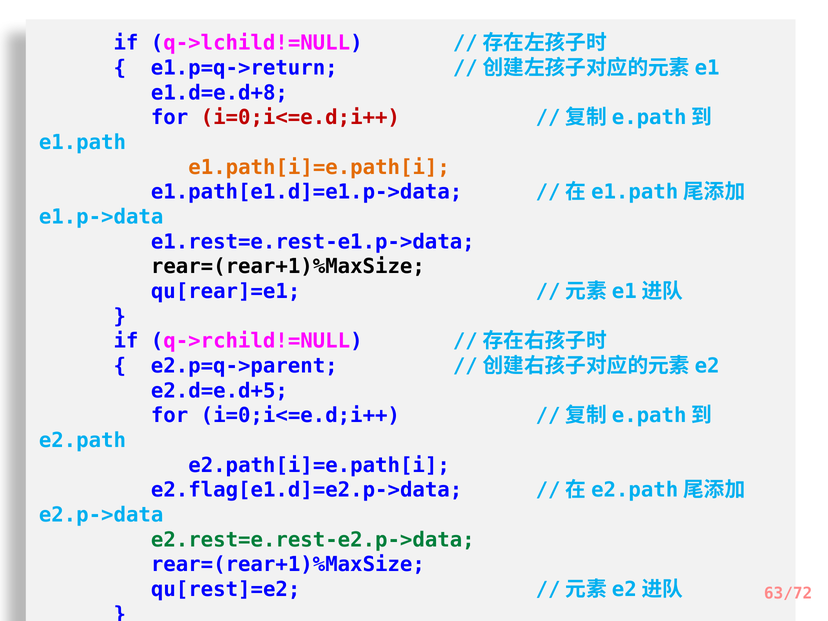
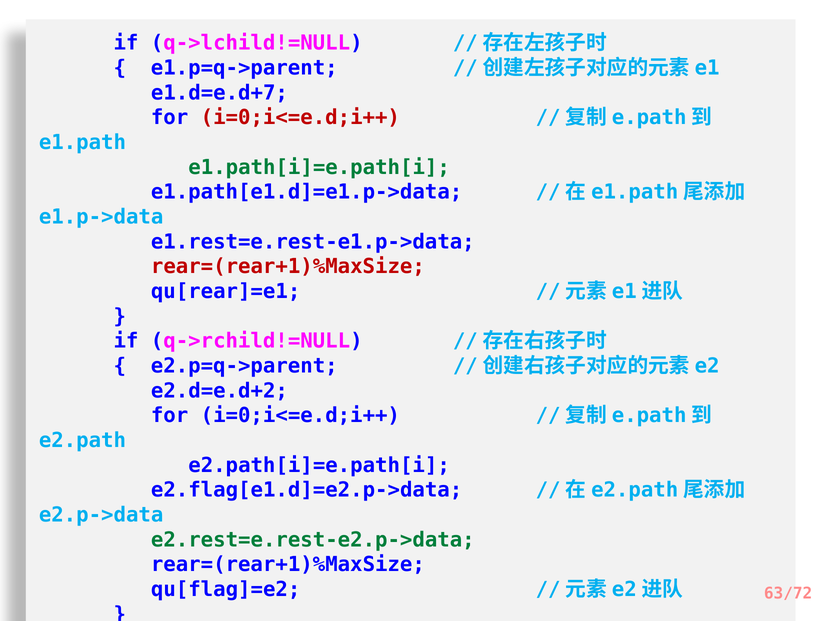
e1.p=q->return: e1.p=q->return -> e1.p=q->parent (244, 68)
e1.d=e.d+8: e1.d=e.d+8 -> e1.d=e.d+7 (219, 93)
e1.path[i]=e.path[i colour: orange -> green (319, 167)
rear=(rear+1)%MaxSize colour: black -> red (288, 267)
e2.d=e.d+5: e2.d=e.d+5 -> e2.d=e.d+2 (219, 391)
qu[rest]=e2: qu[rest]=e2 -> qu[flag]=e2 (226, 589)
